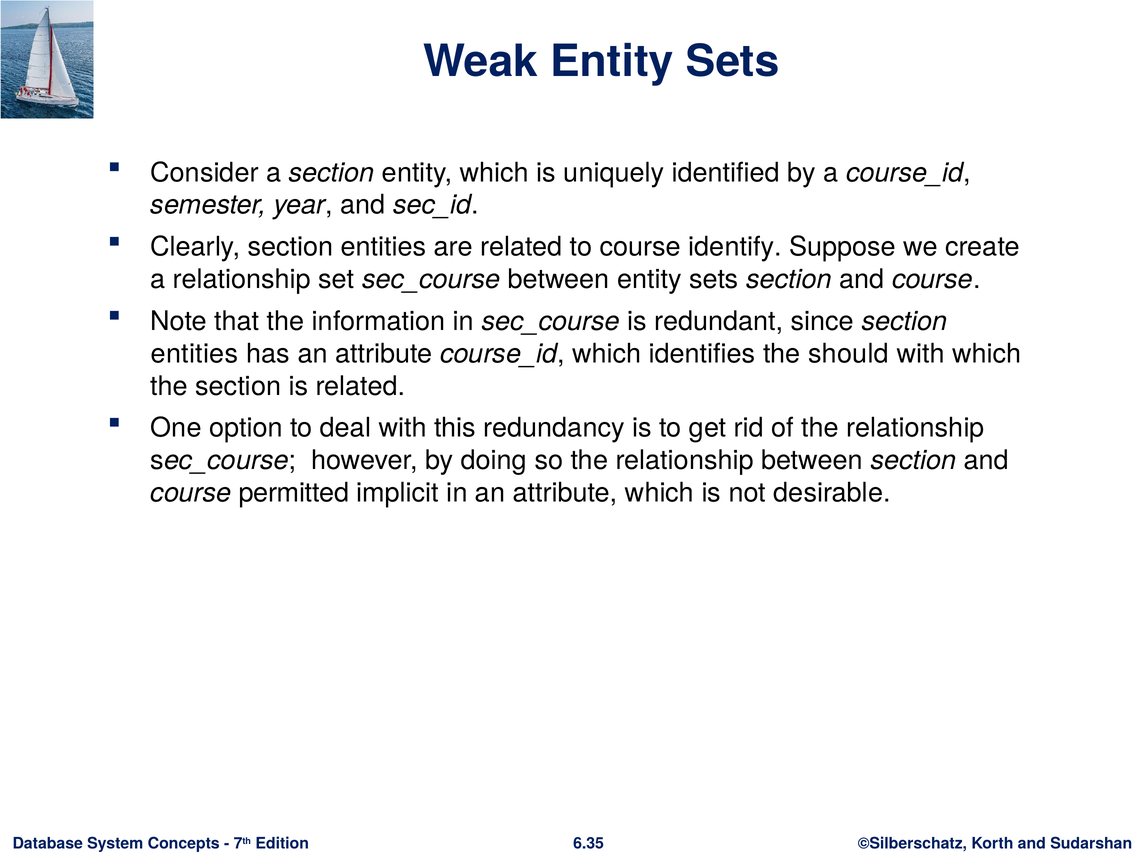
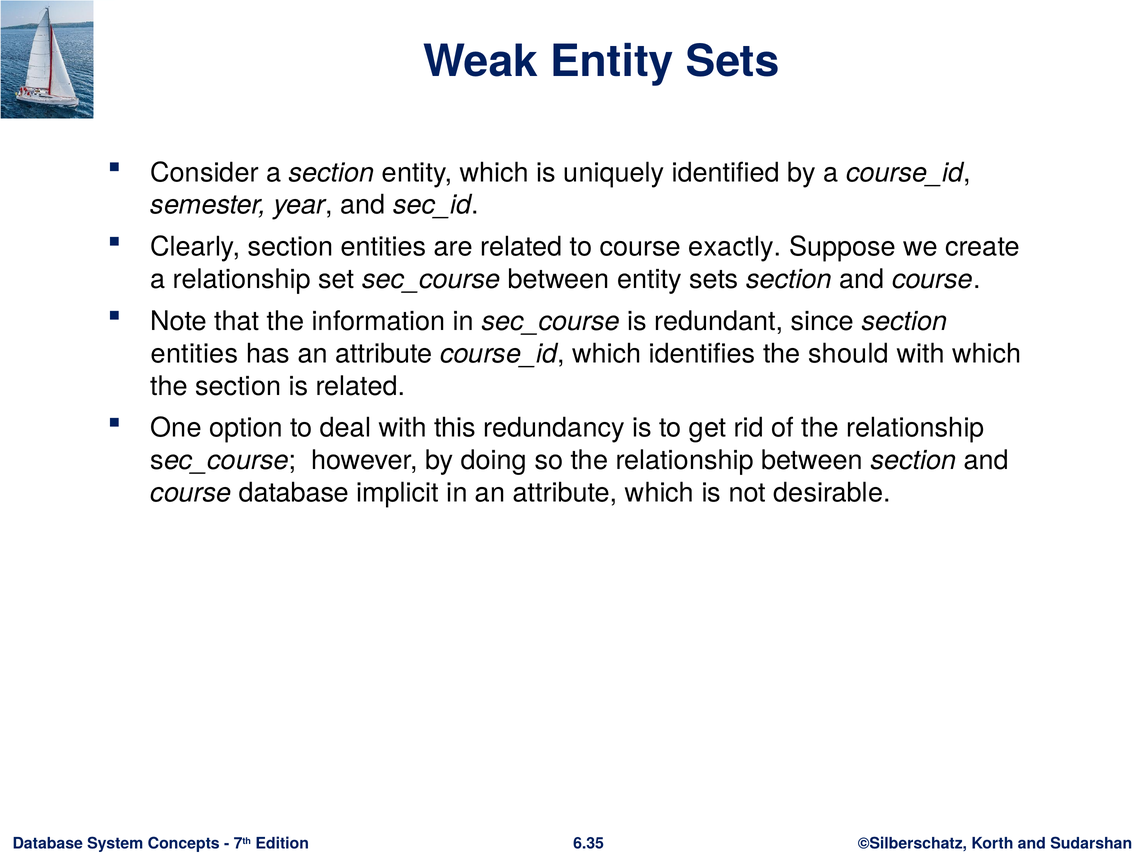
identify: identify -> exactly (735, 247)
course permitted: permitted -> database (294, 493)
